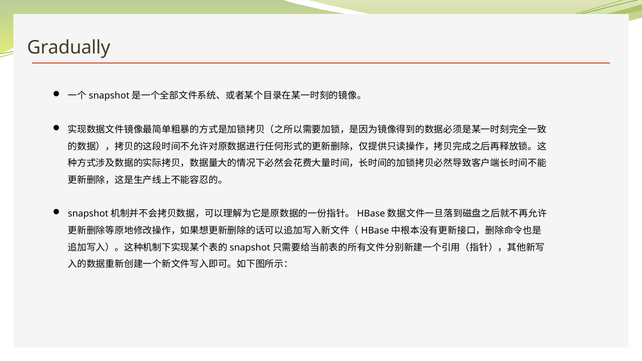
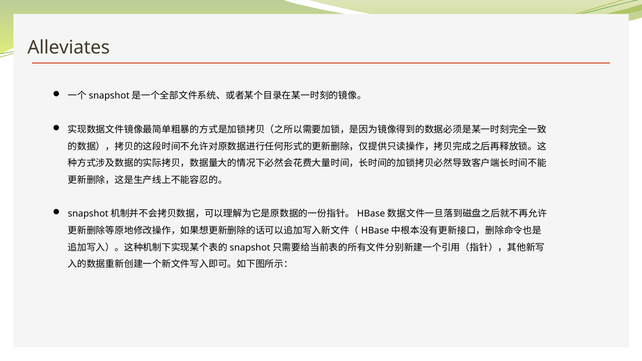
Gradually: Gradually -> Alleviates (69, 47)
